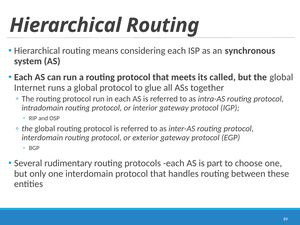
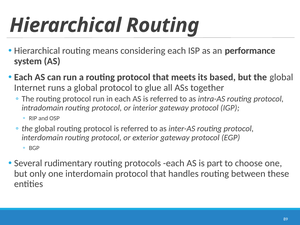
synchronous: synchronous -> performance (250, 51)
called: called -> based (223, 77)
